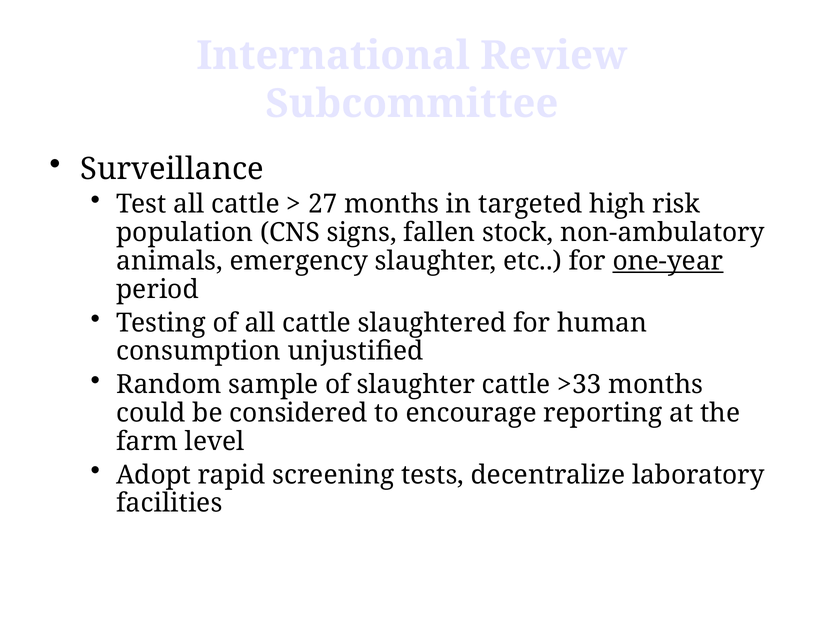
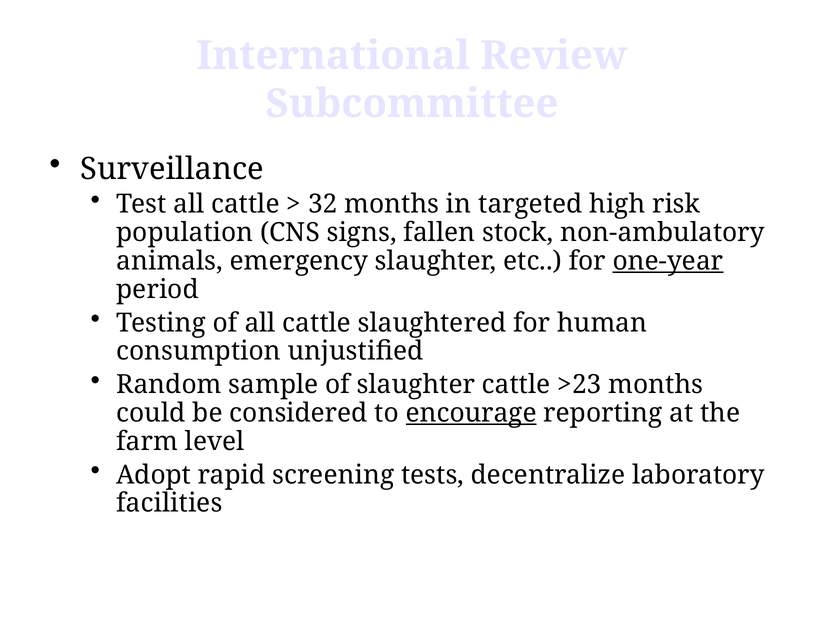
27: 27 -> 32 (323, 204)
>33: >33 -> >23 (579, 385)
encourage underline: none -> present (471, 413)
